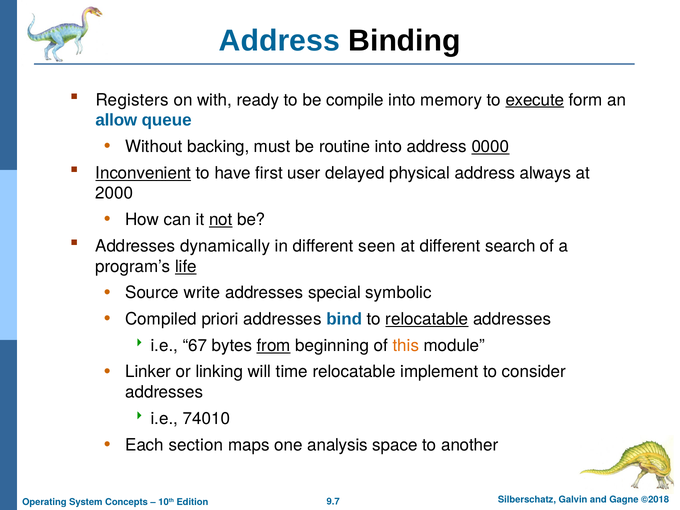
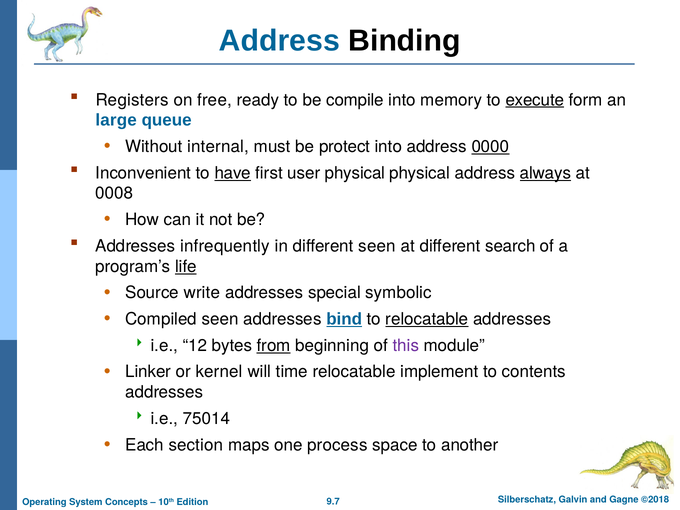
with: with -> free (215, 100)
allow: allow -> large (116, 120)
backing: backing -> internal (218, 147)
routine: routine -> protect (345, 147)
Inconvenient underline: present -> none (143, 173)
have underline: none -> present (233, 173)
user delayed: delayed -> physical (355, 173)
always underline: none -> present (545, 173)
2000: 2000 -> 0008 (114, 193)
not underline: present -> none (221, 220)
dynamically: dynamically -> infrequently (225, 246)
Compiled priori: priori -> seen (220, 319)
bind underline: none -> present (344, 319)
67: 67 -> 12 (195, 346)
this colour: orange -> purple (406, 346)
linking: linking -> kernel (219, 372)
consider: consider -> contents (534, 372)
74010: 74010 -> 75014 (206, 419)
analysis: analysis -> process (337, 445)
